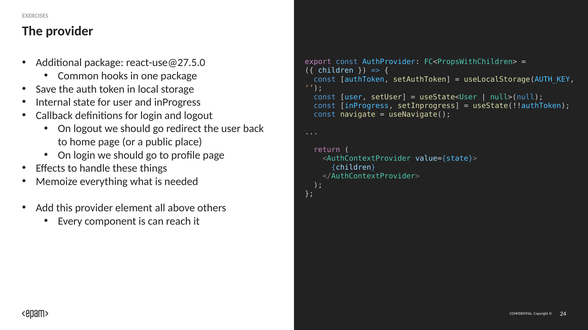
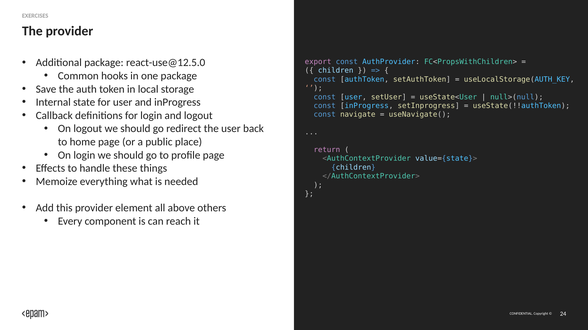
react-use@27.5.0: react-use@27.5.0 -> react-use@12.5.0 (166, 63)
